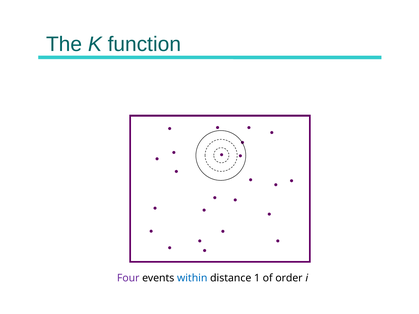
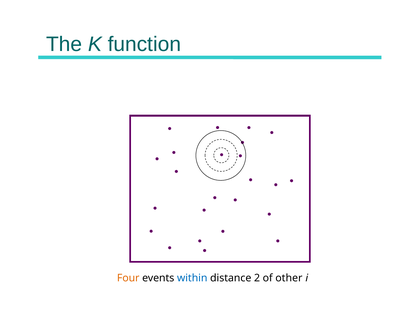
Four colour: purple -> orange (128, 278)
1: 1 -> 2 (257, 278)
order: order -> other (289, 278)
